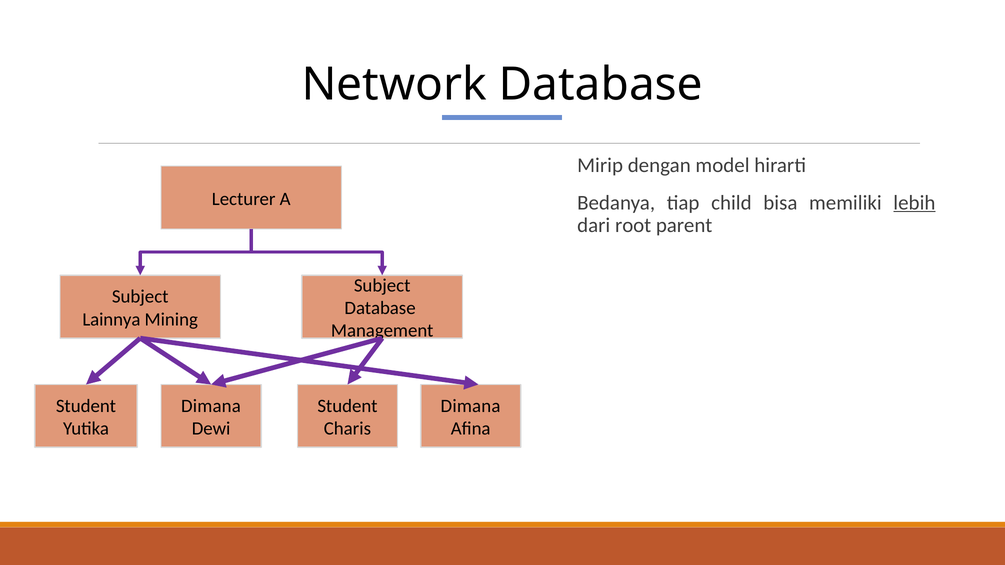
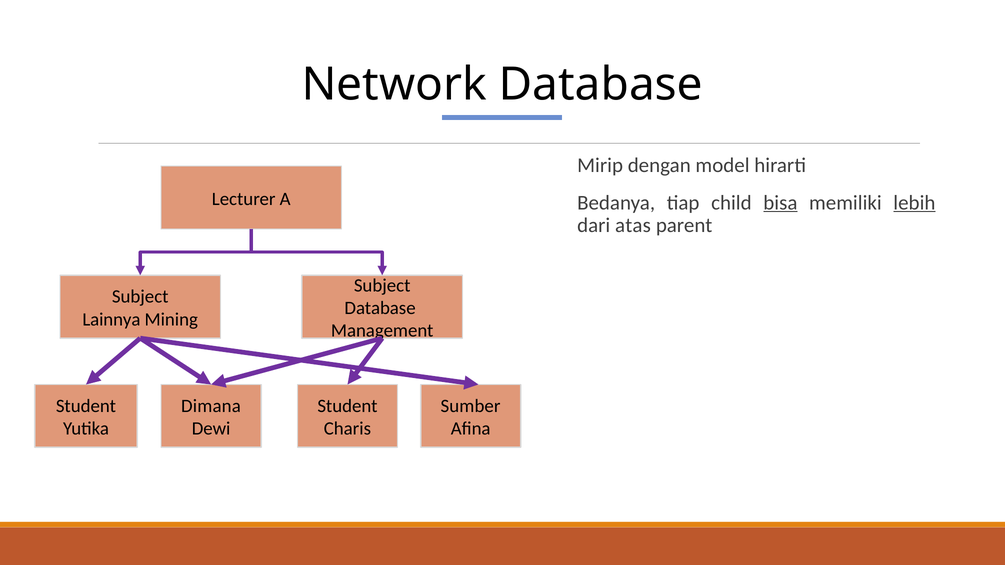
bisa underline: none -> present (780, 203)
root: root -> atas (633, 225)
Dimana: Dimana -> Sumber (471, 406)
